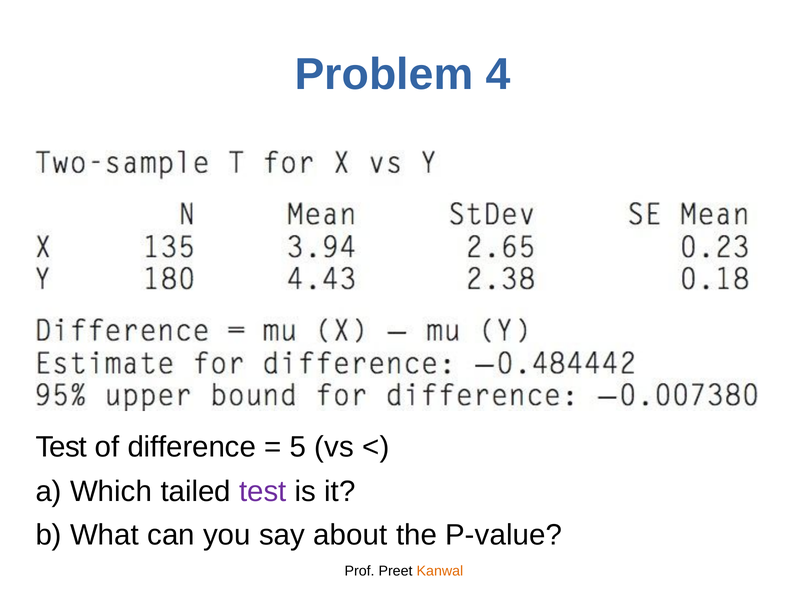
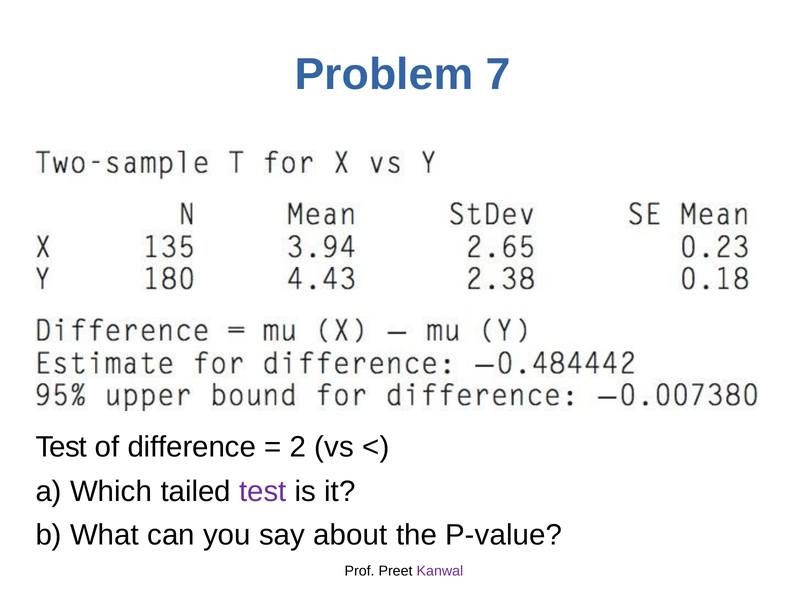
4: 4 -> 7 (498, 75)
5: 5 -> 2 (298, 447)
Kanwal colour: orange -> purple (440, 571)
